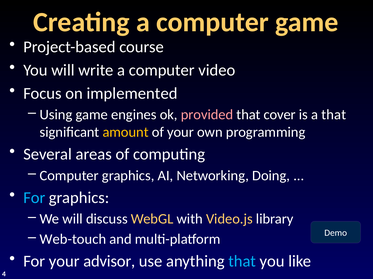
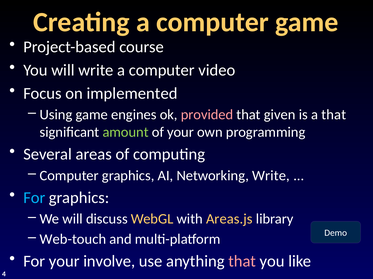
cover: cover -> given (280, 115)
amount colour: yellow -> light green (126, 132)
Networking Doing: Doing -> Write (271, 176)
Video.js: Video.js -> Areas.js (229, 220)
advisor: advisor -> involve (109, 262)
that colour: light blue -> pink (242, 262)
